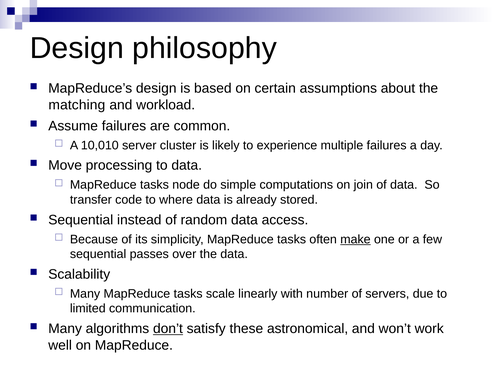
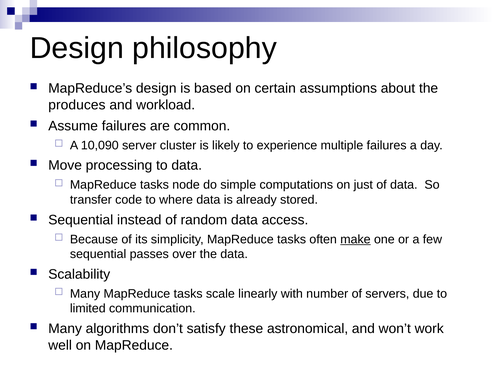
matching: matching -> produces (77, 105)
10,010: 10,010 -> 10,090 (100, 145)
join: join -> just (363, 185)
don’t underline: present -> none (168, 329)
